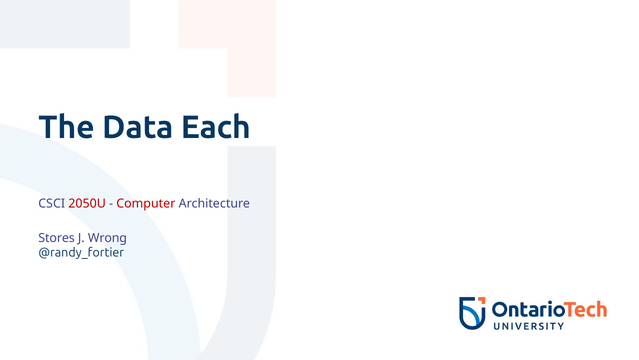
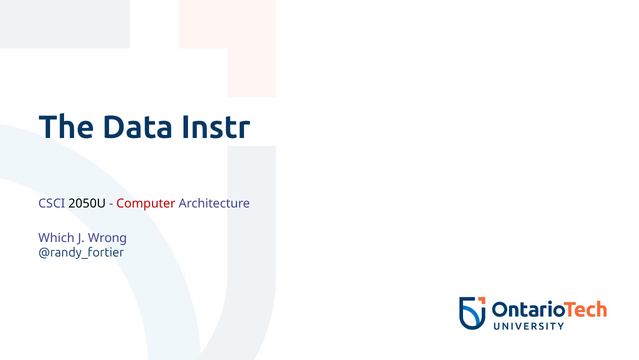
Each: Each -> Instr (216, 127)
2050U colour: red -> black (87, 203)
Stores: Stores -> Which (56, 238)
